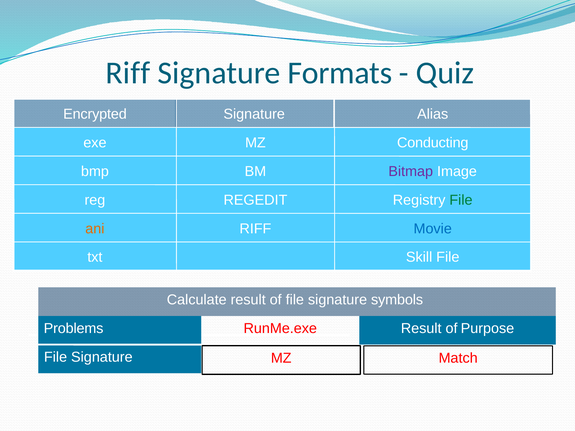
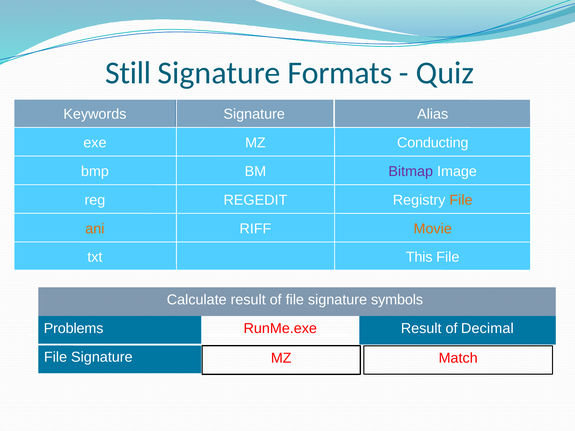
Riff: Riff -> Still (128, 73)
Encrypted: Encrypted -> Keywords (95, 114)
File colour: green -> orange (461, 200)
Movie colour: blue -> orange (433, 229)
Skill: Skill -> This (419, 257)
Purpose: Purpose -> Decimal (487, 329)
